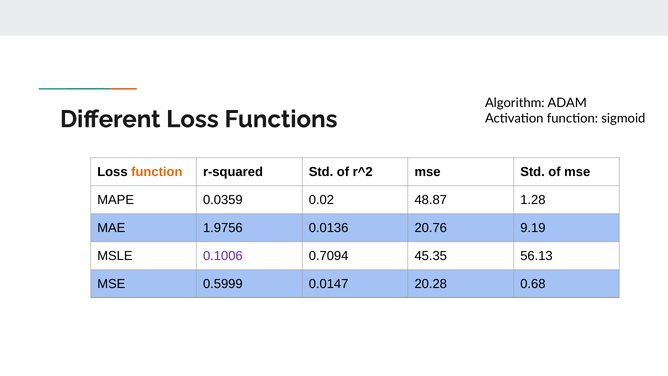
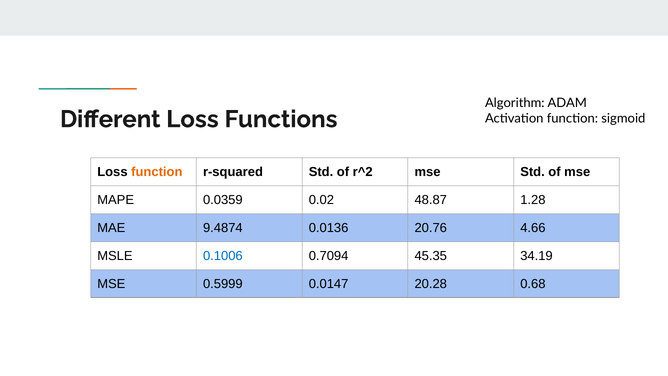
1.9756: 1.9756 -> 9.4874 (223, 228)
9.19: 9.19 -> 4.66 (533, 228)
0.1006 colour: purple -> blue (223, 256)
56.13: 56.13 -> 34.19 (536, 256)
